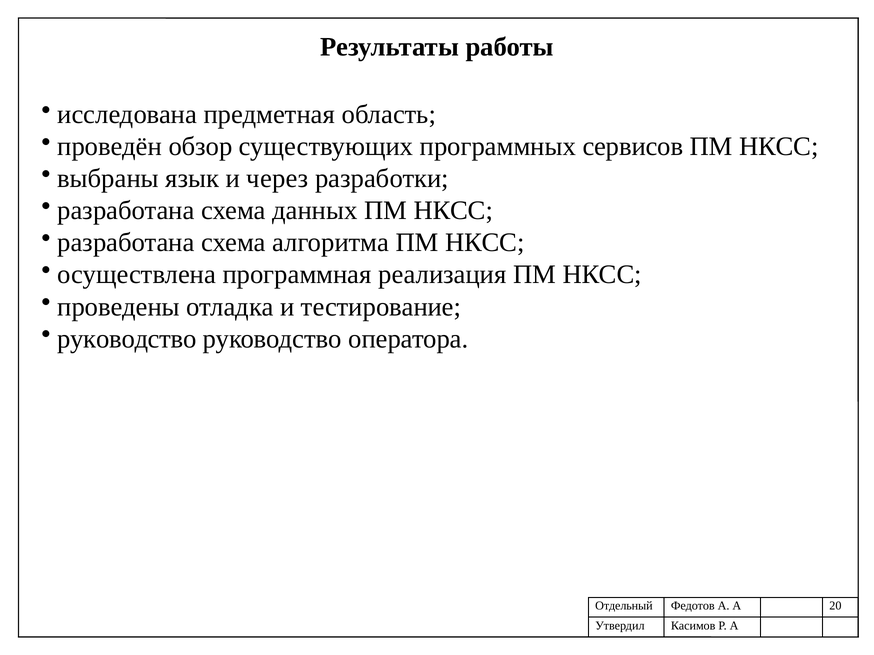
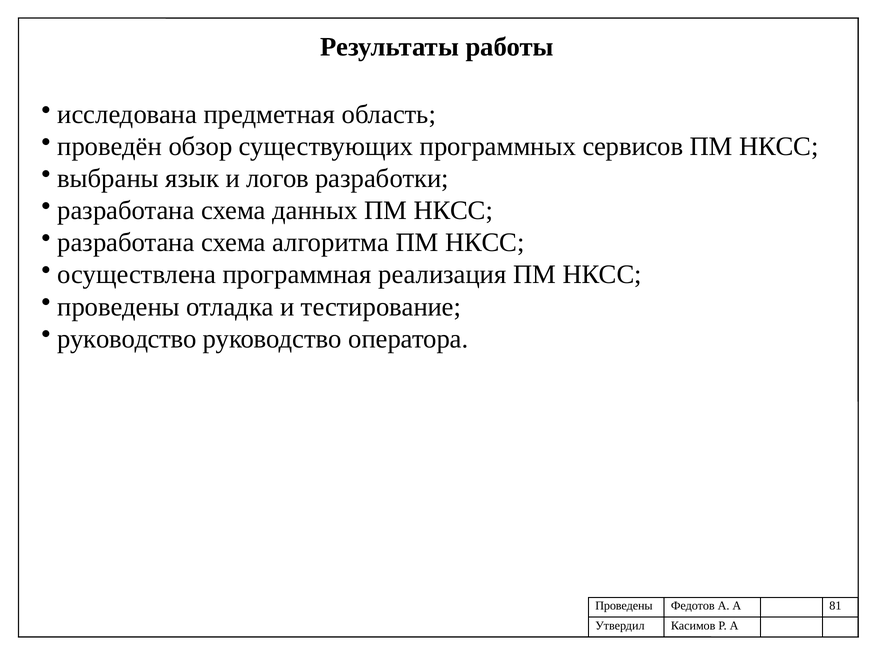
через: через -> логов (278, 179)
Отдельный: Отдельный -> Проведены (624, 606)
20: 20 -> 81 (835, 606)
